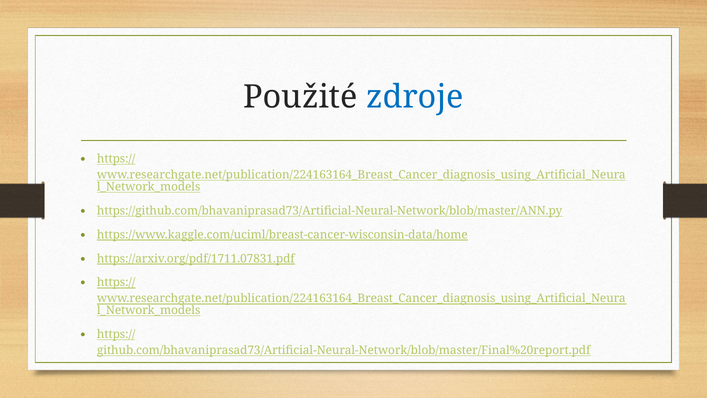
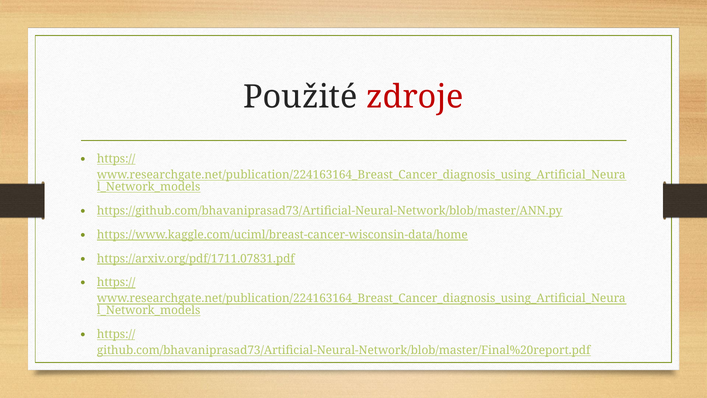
zdroje colour: blue -> red (415, 97)
